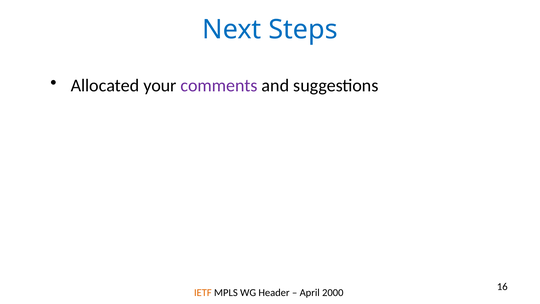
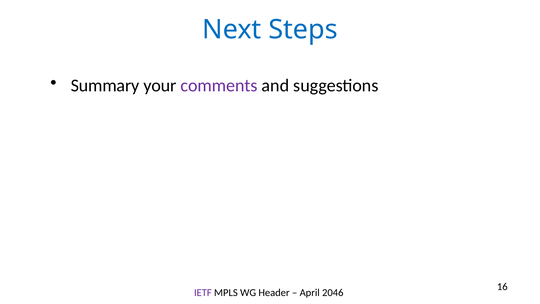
Allocated: Allocated -> Summary (105, 86)
IETF colour: orange -> purple (203, 292)
2000: 2000 -> 2046 (333, 292)
